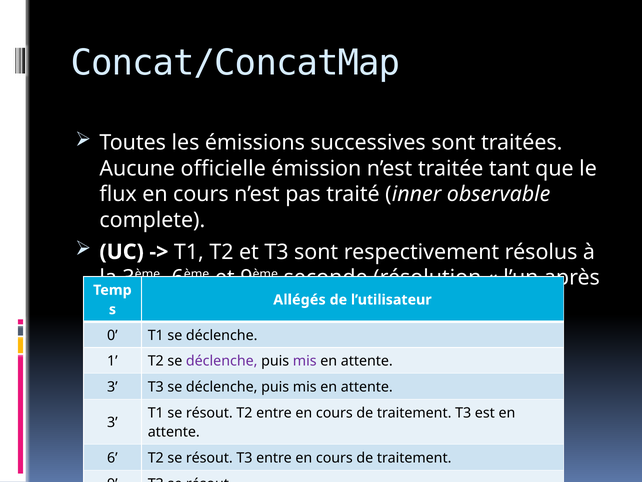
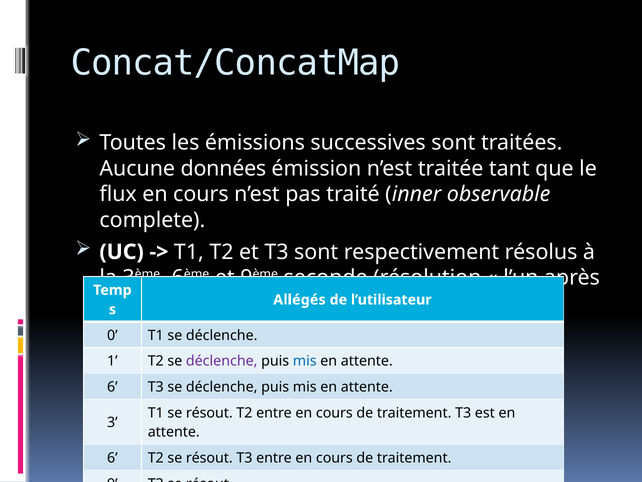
officielle: officielle -> données (223, 168)
mis colour: purple -> blue (305, 361)
3: 3 -> 6 (112, 387)
